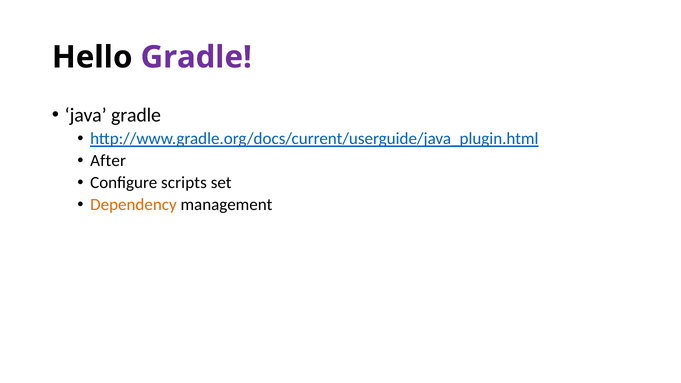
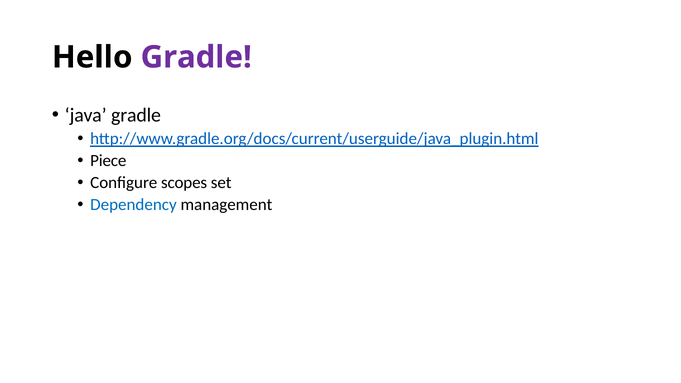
After: After -> Piece (108, 161)
scripts: scripts -> scopes (184, 183)
Dependency colour: orange -> blue (133, 205)
